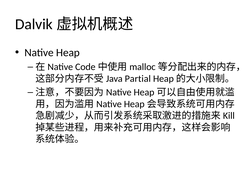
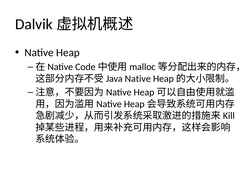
Partial: Partial -> Native (138, 79)
